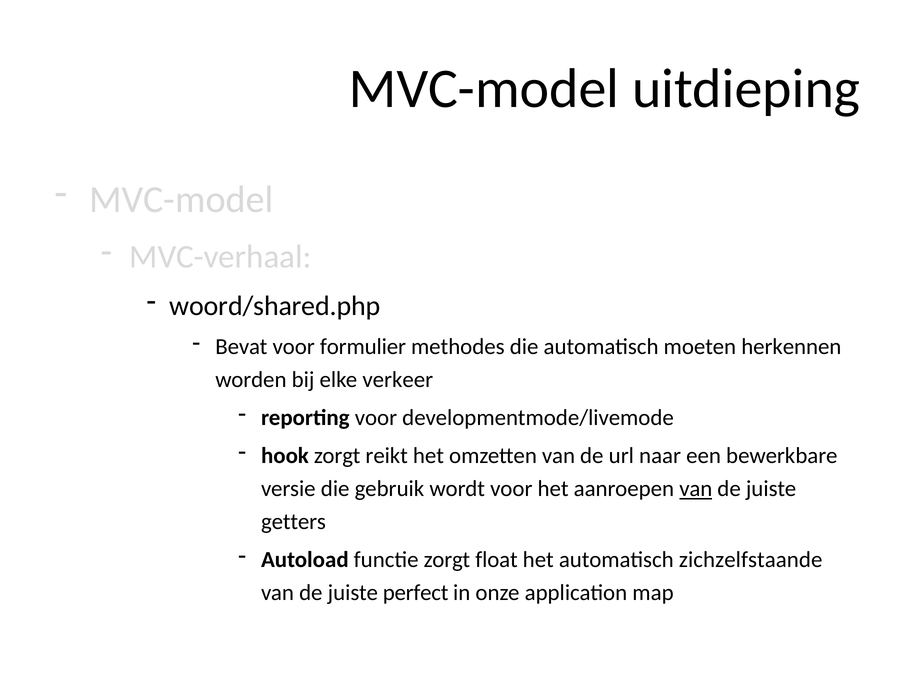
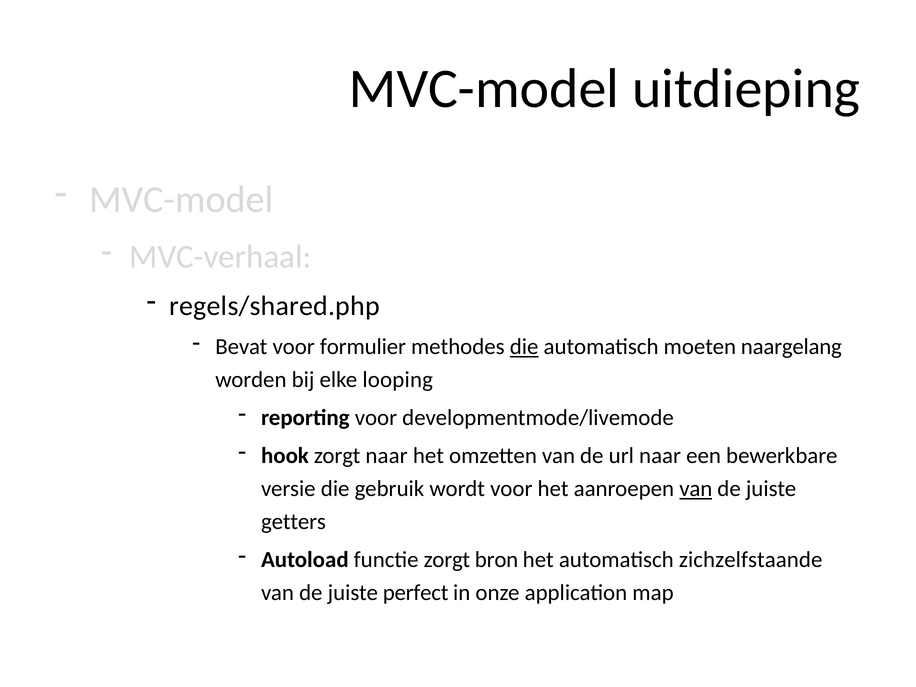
woord/shared.php: woord/shared.php -> regels/shared.php (275, 306)
die underline: none -> present (524, 347)
herkennen: herkennen -> naargelang (791, 347)
verkeer: verkeer -> looping (398, 380)
zorgt reikt: reikt -> naar (387, 456)
float: float -> bron (497, 560)
